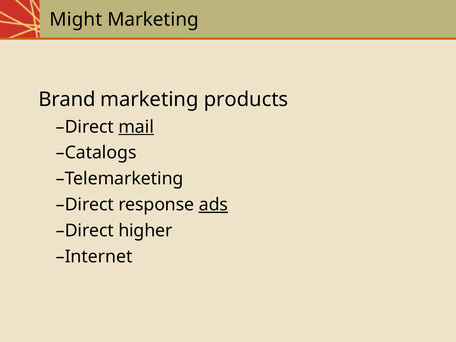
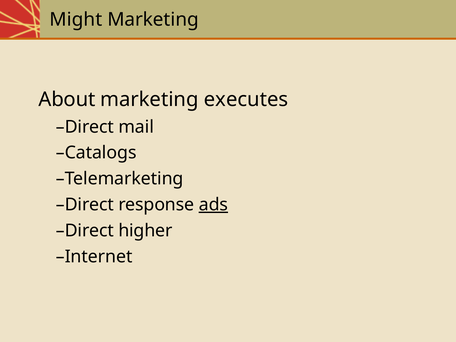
Brand: Brand -> About (67, 100)
products: products -> executes (246, 100)
mail underline: present -> none (136, 127)
